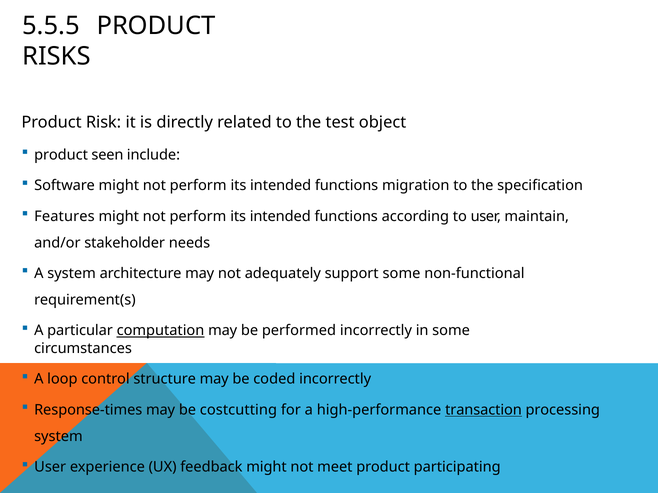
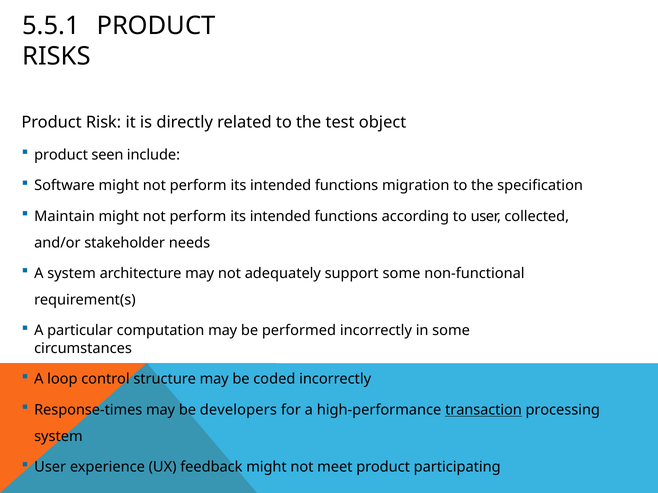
5.5.5: 5.5.5 -> 5.5.1 (51, 26)
Features: Features -> Maintain (65, 217)
maintain: maintain -> collected (537, 217)
computation underline: present -> none (160, 331)
costcutting: costcutting -> developers (238, 410)
